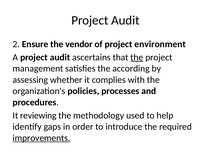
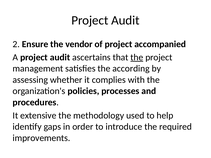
environment: environment -> accompanied (160, 44)
reviewing: reviewing -> extensive (38, 116)
improvements underline: present -> none (41, 138)
